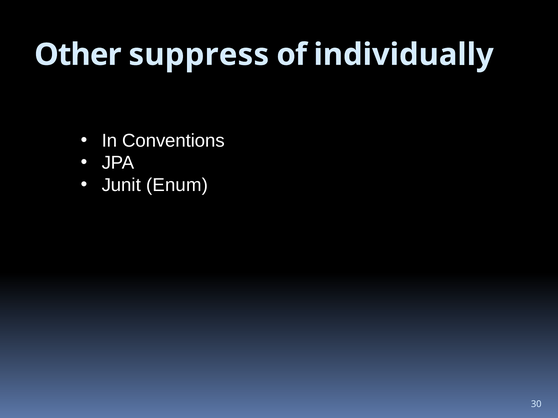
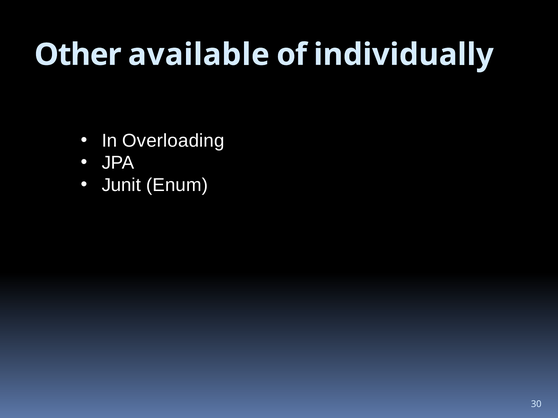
suppress: suppress -> available (199, 55)
Conventions: Conventions -> Overloading (173, 141)
